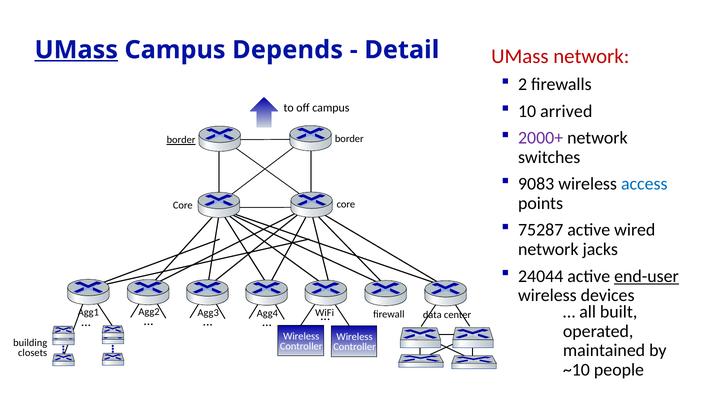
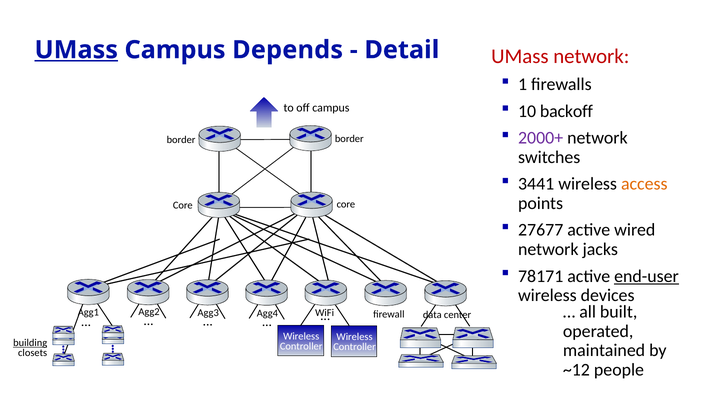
2: 2 -> 1 (523, 85)
arrived: arrived -> backoff (566, 111)
border underline: present -> none (181, 140)
9083: 9083 -> 3441 (536, 184)
access colour: blue -> orange (644, 184)
75287: 75287 -> 27677 (541, 230)
24044: 24044 -> 78171 (541, 276)
building underline: none -> present (30, 343)
~10: ~10 -> ~12 (576, 370)
